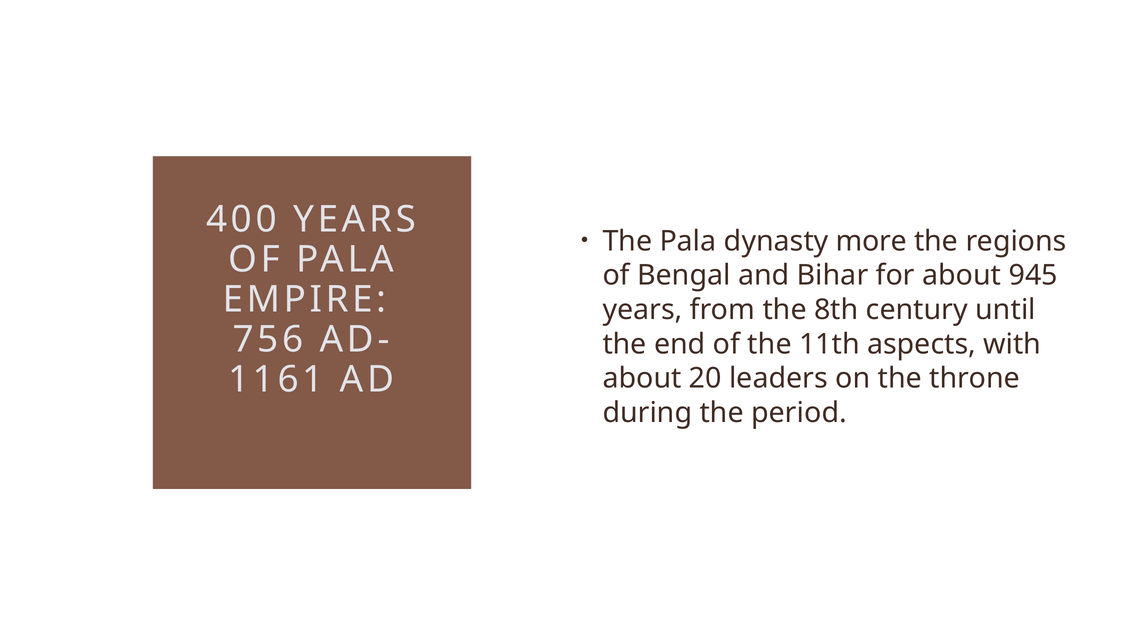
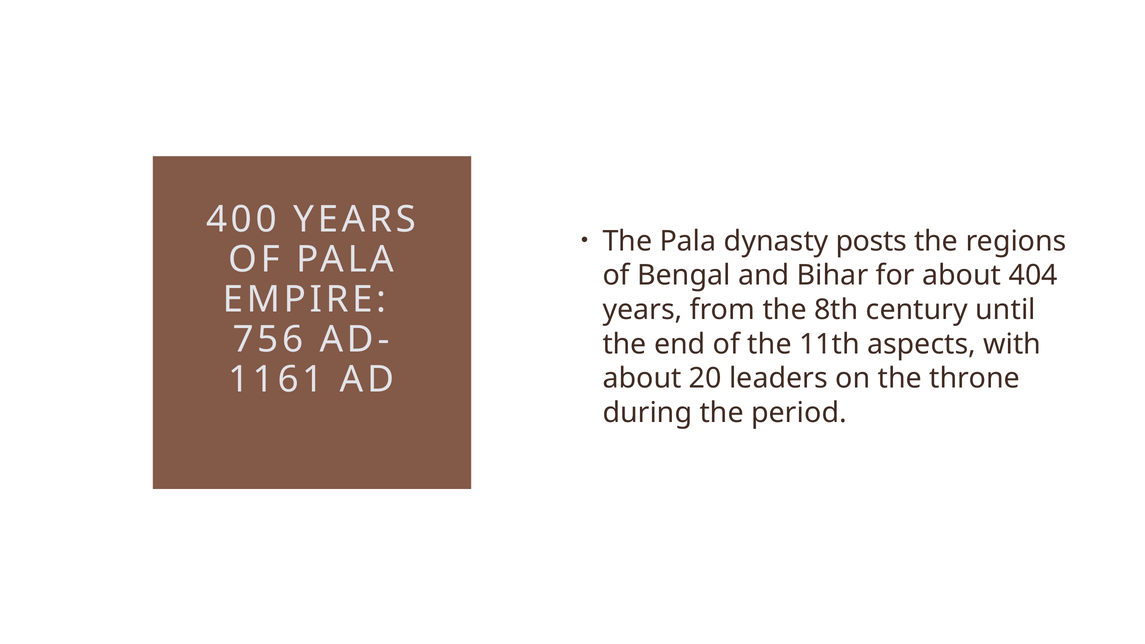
more: more -> posts (871, 241)
945: 945 -> 404 (1033, 275)
